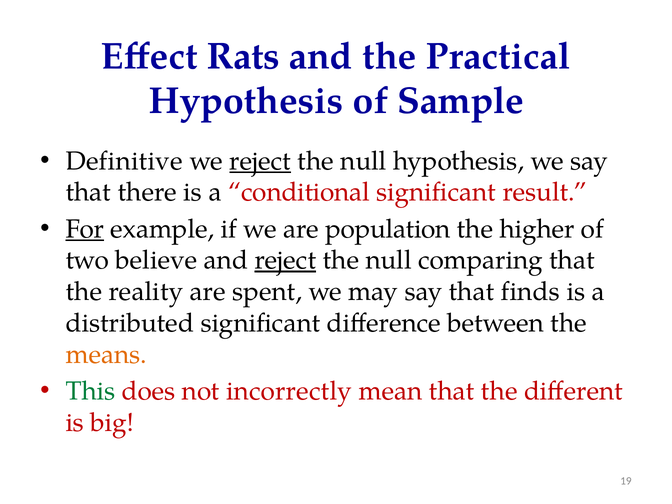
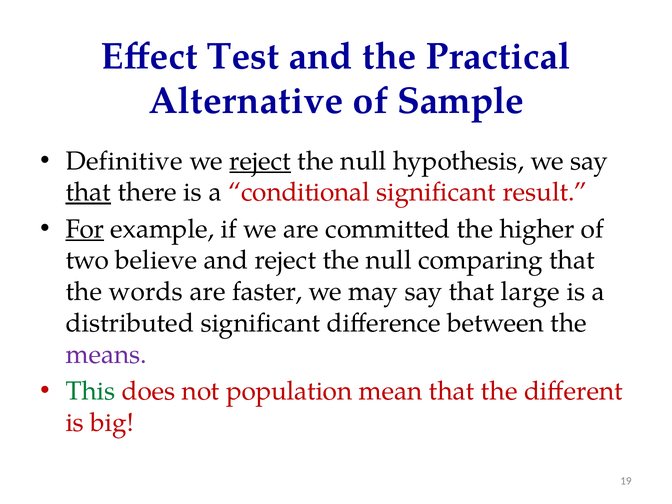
Rats: Rats -> Test (243, 56)
Hypothesis: Hypothesis -> Alternative (246, 101)
that underline: none -> present (88, 192)
population: population -> committed (388, 229)
reject underline: present -> none (285, 260)
reality: reality -> words (146, 292)
spent: spent -> faster (267, 292)
finds: finds -> large (530, 292)
means colour: orange -> purple (106, 354)
incorrectly: incorrectly -> population (289, 391)
